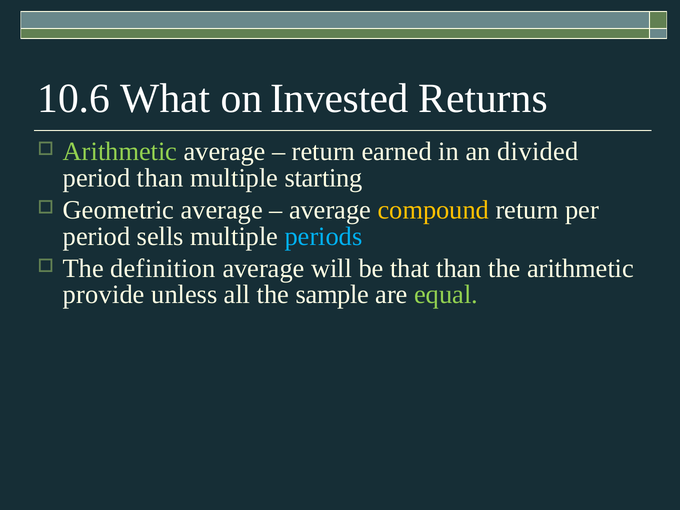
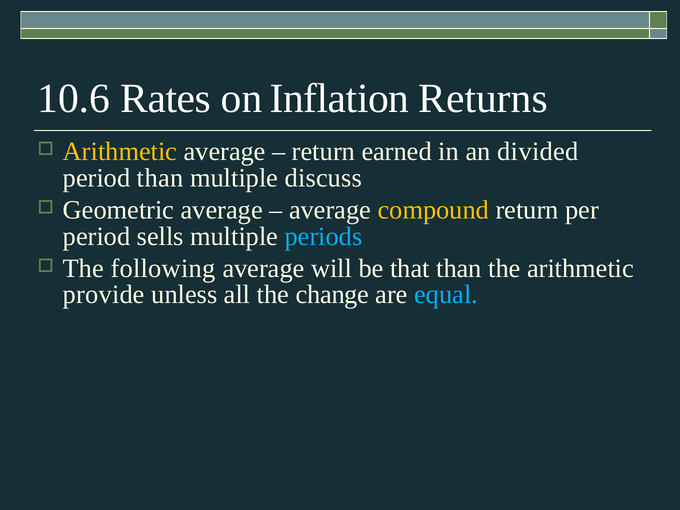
What: What -> Rates (166, 99)
Invested: Invested -> Inflation (339, 99)
Arithmetic colour: light green -> yellow (120, 152)
starting: starting -> discuss (323, 178)
definition: definition -> following (163, 268)
sample: sample -> change (332, 295)
equal colour: light green -> light blue (446, 295)
